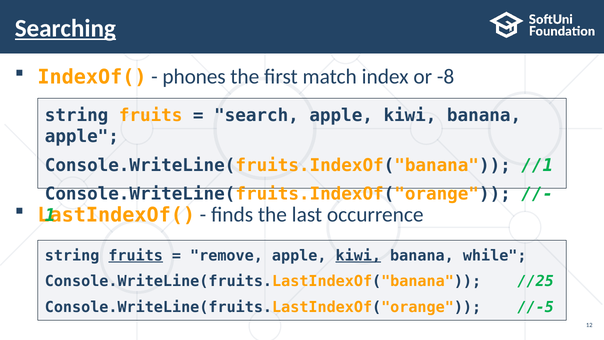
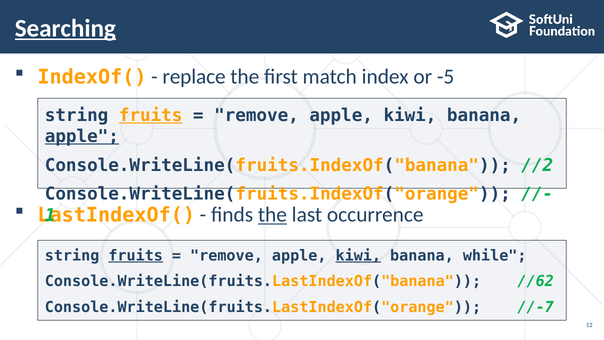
phones: phones -> replace (194, 77)
-8: -8 -> -5 (446, 77)
fruits underline: none -> present (151, 115)
search: search -> remove (256, 115)
apple underline: none -> present (82, 136)
//1: //1 -> //2 (537, 165)
the underline: none -> present (272, 215)
//25: //25 -> //62 (536, 281)
//-5: //-5 -> //-7 (536, 307)
